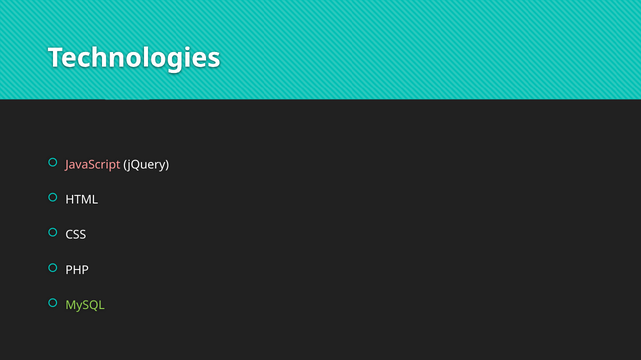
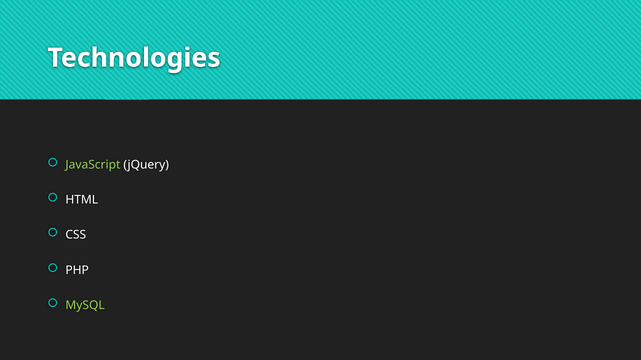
JavaScript colour: pink -> light green (93, 165)
